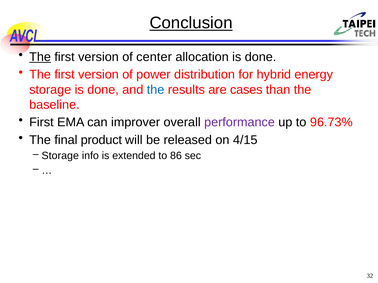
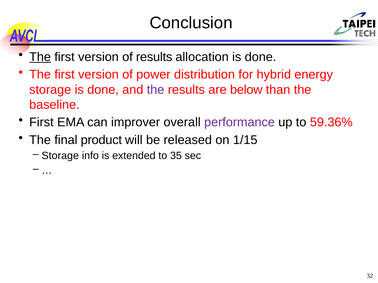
Conclusion underline: present -> none (191, 23)
of center: center -> results (154, 57)
the colour: blue -> purple (156, 90)
cases: cases -> below (246, 90)
96.73%: 96.73% -> 59.36% (331, 123)
4/15: 4/15 -> 1/15 (245, 140)
86: 86 -> 35 (176, 156)
